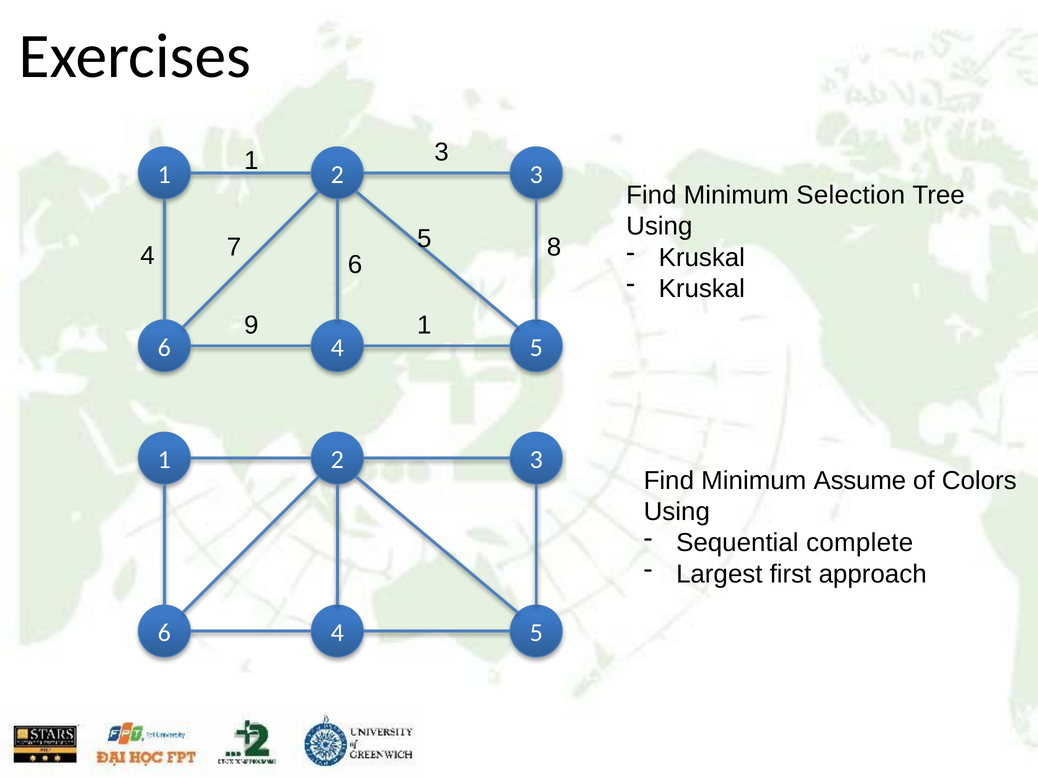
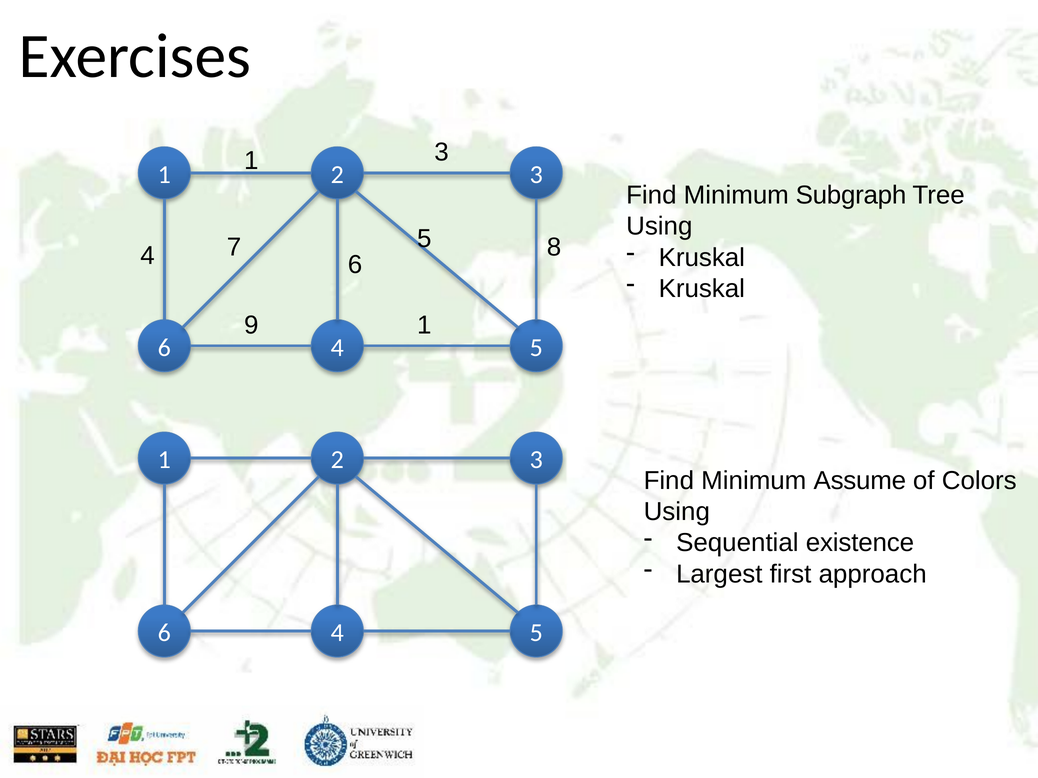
Selection: Selection -> Subgraph (851, 195)
complete: complete -> existence (860, 543)
